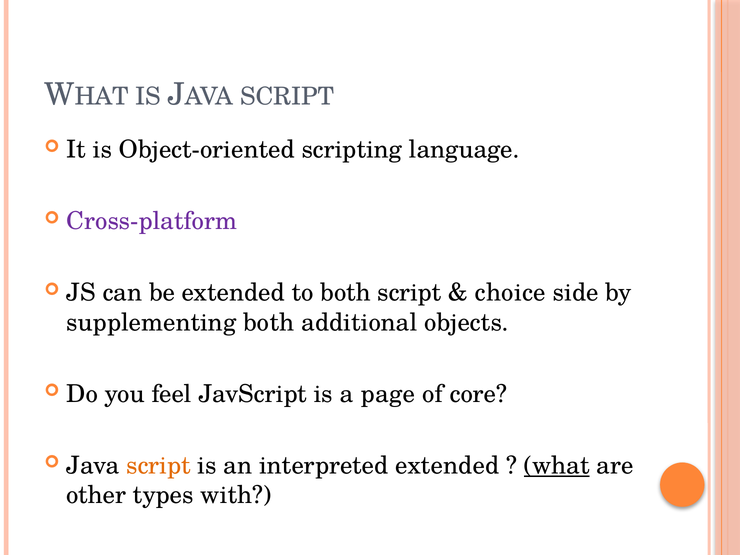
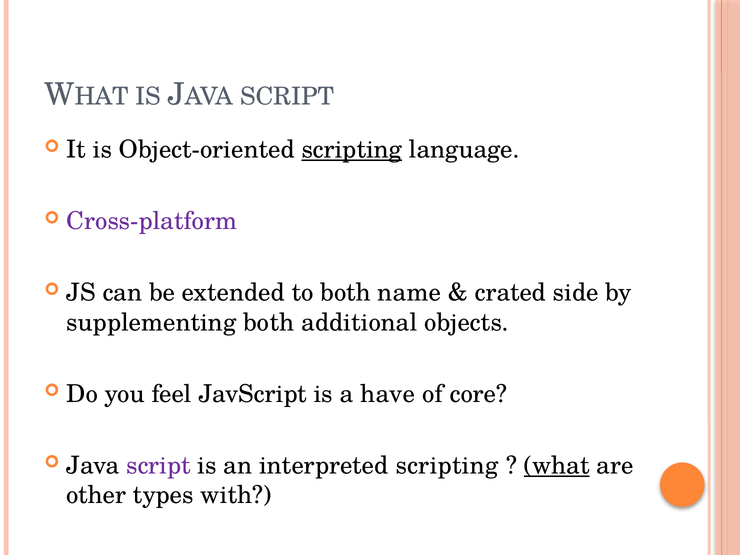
scripting underline: none -> present (352, 150)
both script: script -> name (409, 293)
choice: choice -> crated (510, 293)
page: page -> have (388, 394)
script colour: orange -> purple (158, 465)
interpreted extended: extended -> scripting (447, 465)
